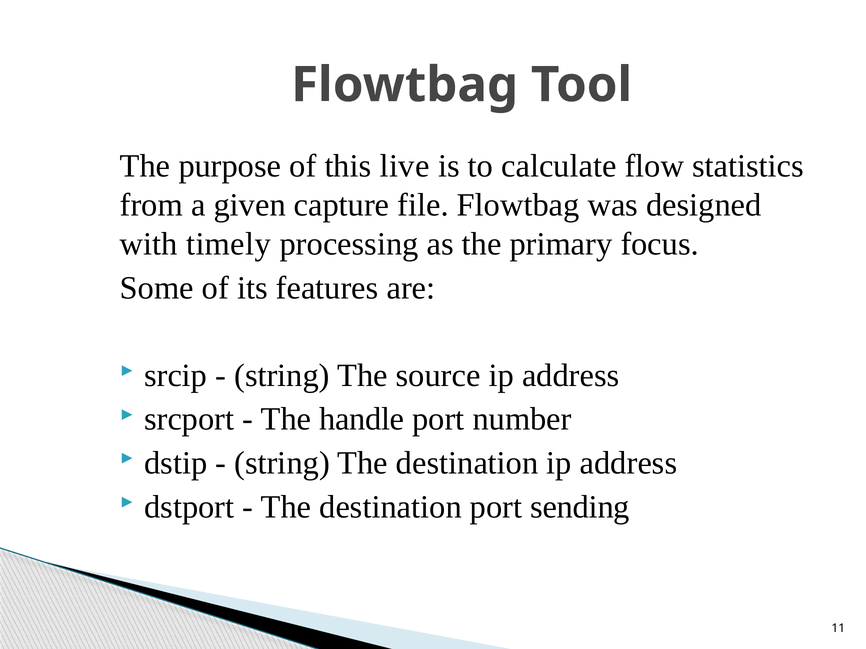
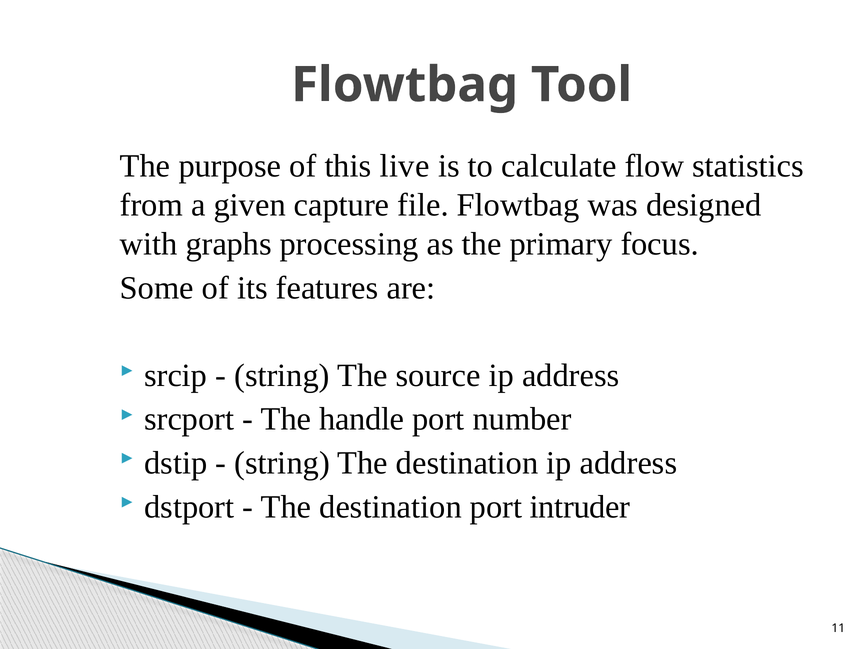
timely: timely -> graphs (229, 244)
sending: sending -> intruder (580, 507)
